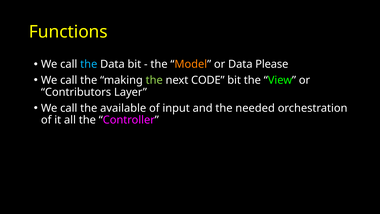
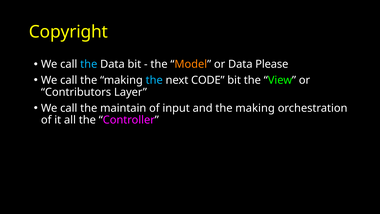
Functions: Functions -> Copyright (68, 32)
the colour: light green -> light blue (154, 80)
available: available -> maintain (123, 108)
and the needed: needed -> making (255, 108)
